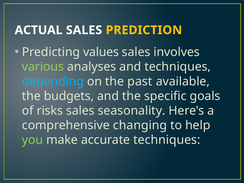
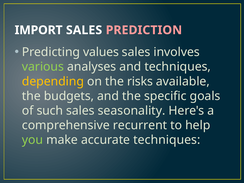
ACTUAL: ACTUAL -> IMPORT (39, 30)
PREDICTION colour: yellow -> pink (144, 30)
depending colour: light blue -> yellow (53, 81)
past: past -> risks (140, 81)
risks: risks -> such (50, 111)
changing: changing -> recurrent (140, 125)
